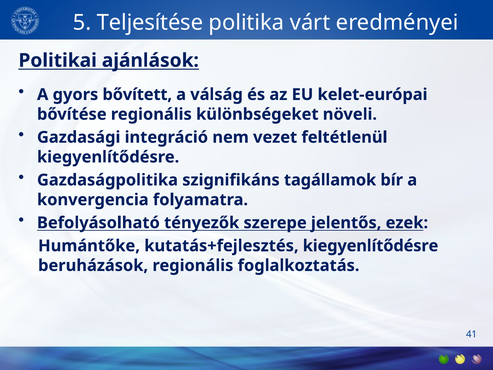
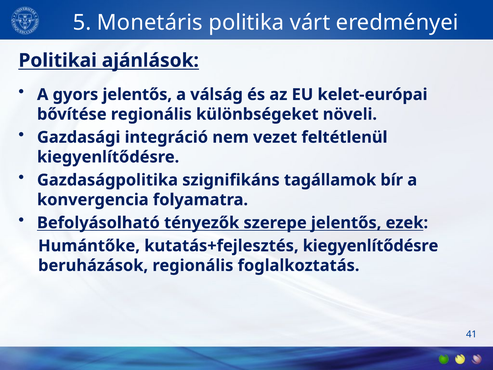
Teljesítése: Teljesítése -> Monetáris (150, 23)
gyors bővített: bővített -> jelentős (137, 94)
